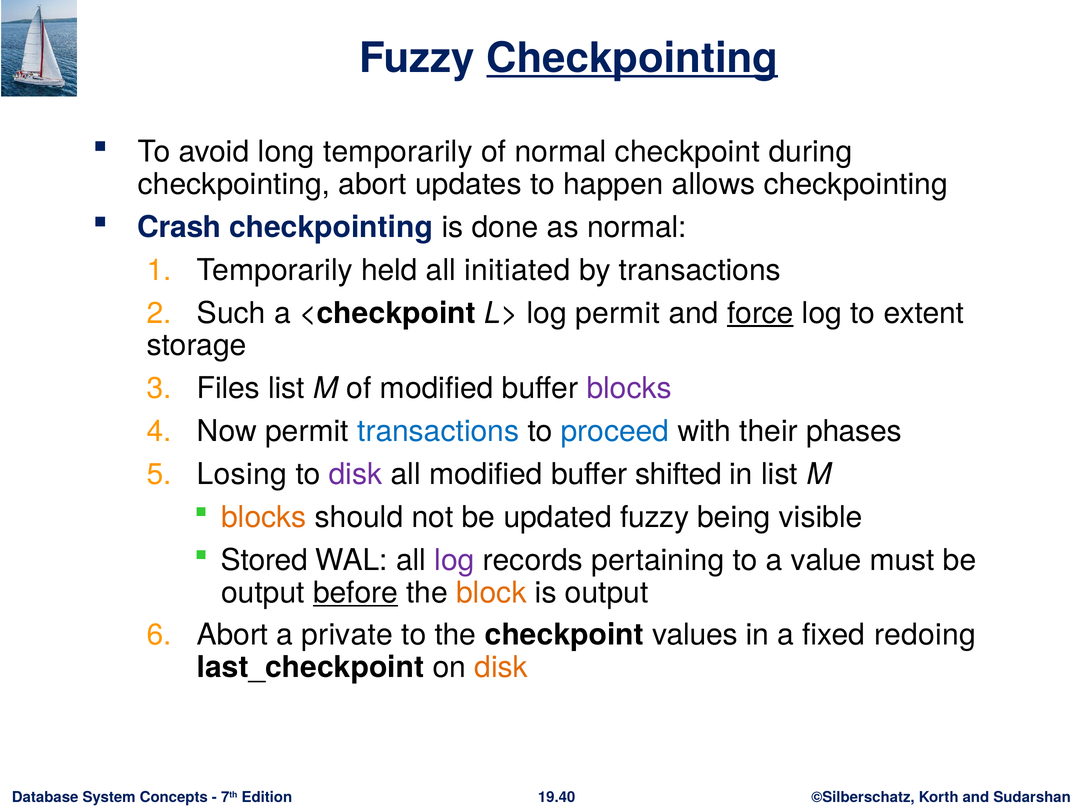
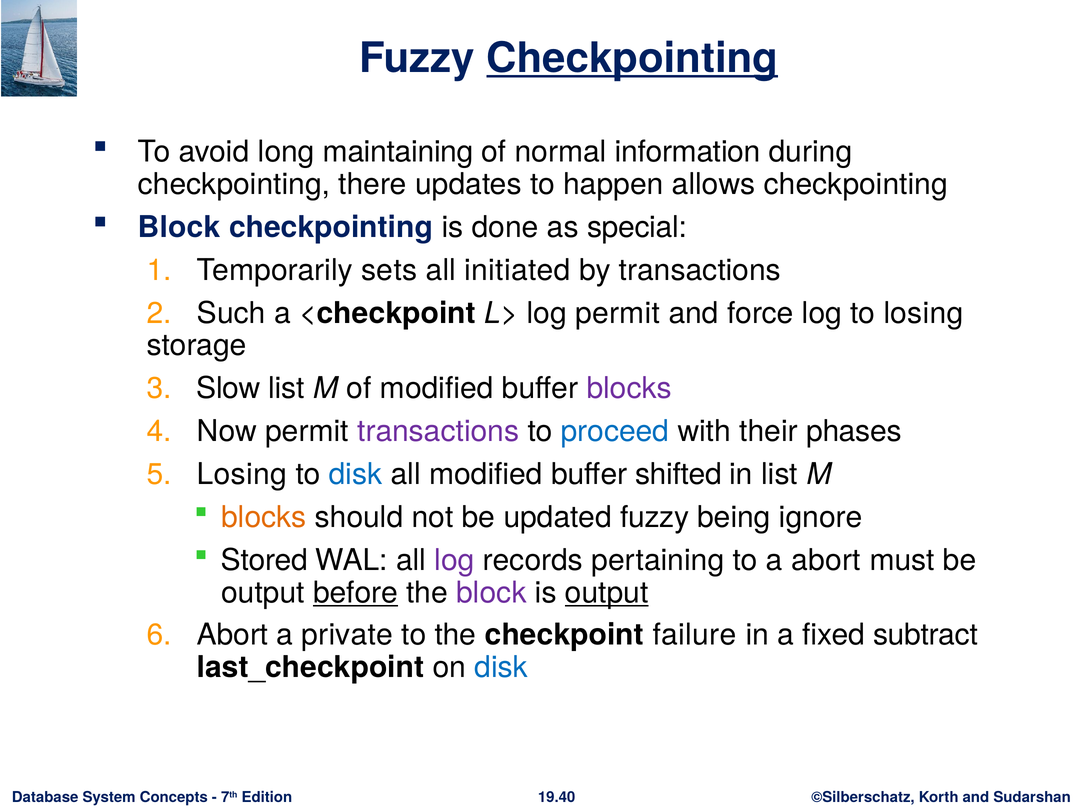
long temporarily: temporarily -> maintaining (398, 152)
normal checkpoint: checkpoint -> information (688, 152)
checkpointing abort: abort -> there (373, 184)
Crash: Crash -> Block (179, 227)
as normal: normal -> special (637, 227)
held: held -> sets (389, 270)
force underline: present -> none (760, 313)
to extent: extent -> losing (923, 313)
Files: Files -> Slow (228, 389)
transactions colour: blue -> purple (438, 432)
disk colour: purple -> blue (355, 475)
visible: visible -> ignore (821, 518)
a value: value -> abort (826, 561)
block colour: orange -> purple (491, 593)
output underline: none -> present (607, 593)
values: values -> failure (695, 635)
redoing: redoing -> subtract (925, 635)
disk colour: orange -> blue (501, 668)
